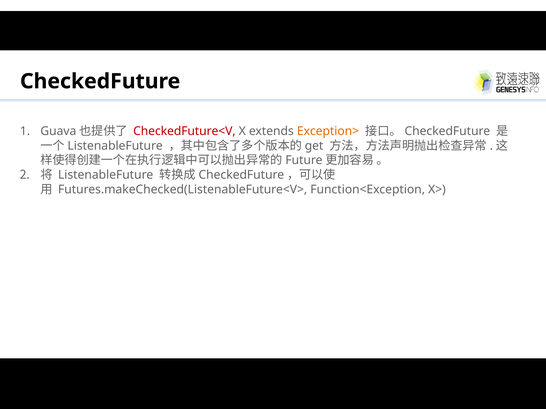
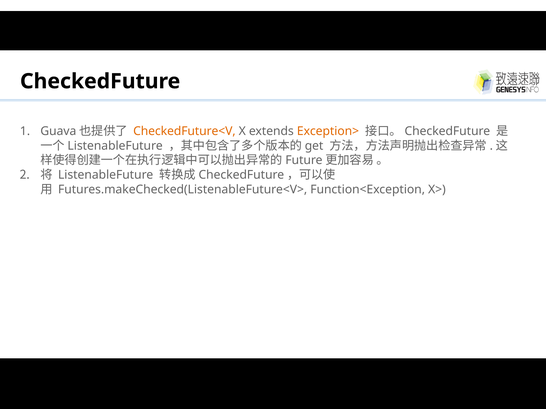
CheckedFuture<V colour: red -> orange (184, 131)
